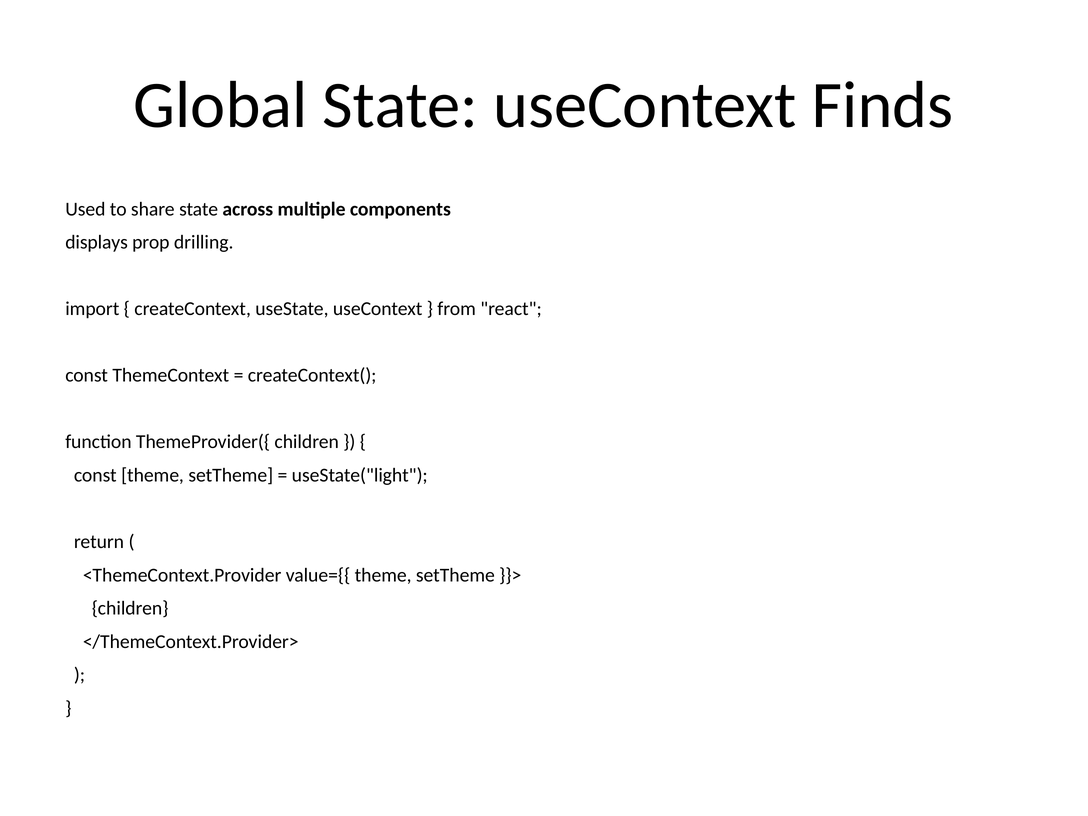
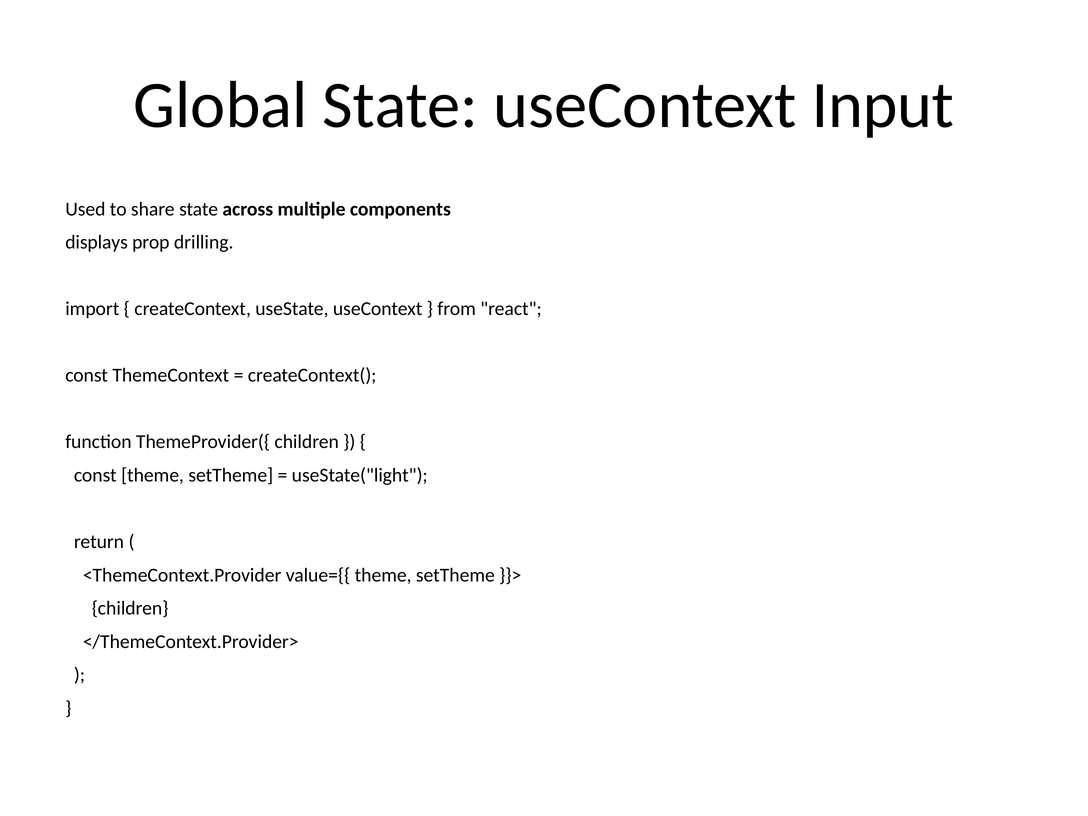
Finds: Finds -> Input (883, 105)
